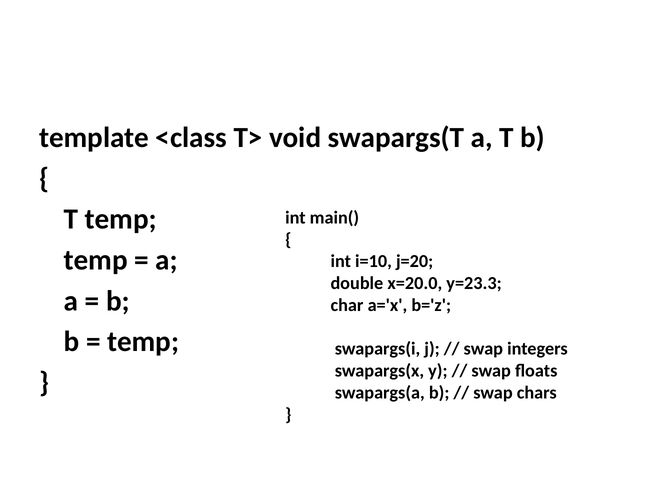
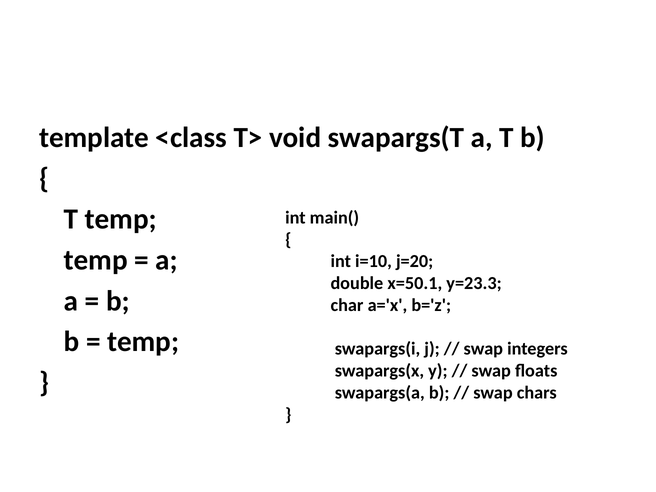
x=20.0: x=20.0 -> x=50.1 (415, 283)
